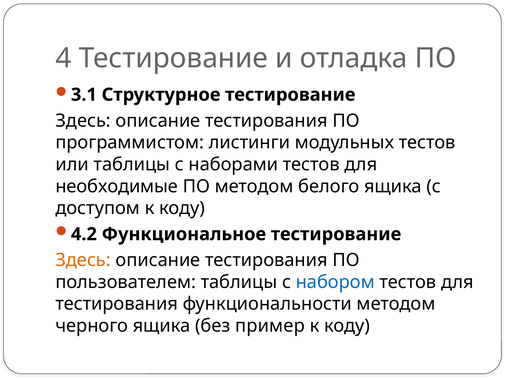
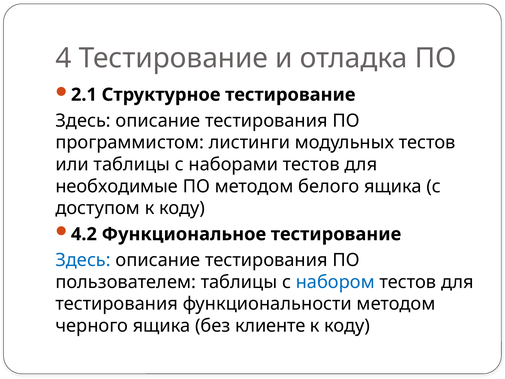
3.1: 3.1 -> 2.1 (84, 95)
Здесь colour: orange -> blue (83, 260)
пример: пример -> клиенте (270, 326)
